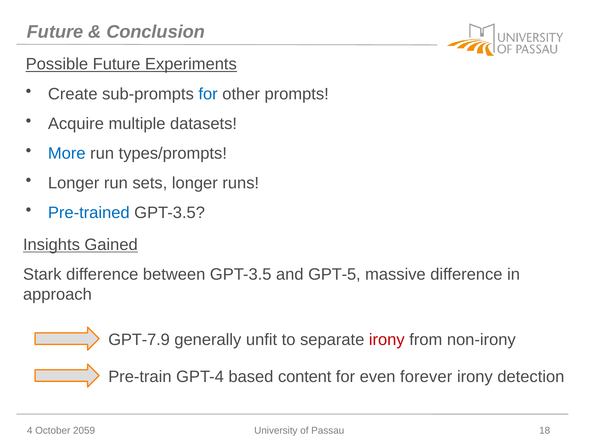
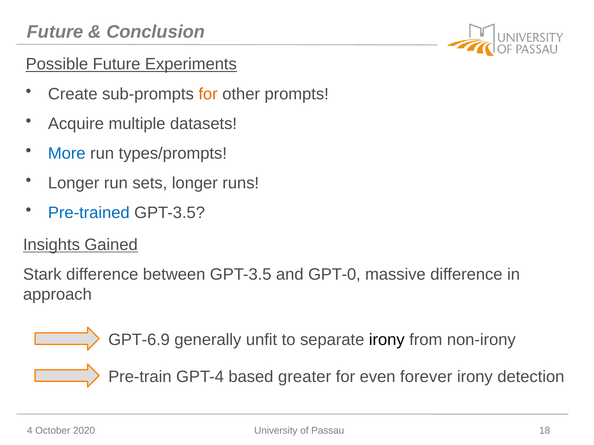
for colour: blue -> orange (208, 94)
GPT-5: GPT-5 -> GPT-0 (334, 275)
GPT-7.9: GPT-7.9 -> GPT-6.9 (139, 340)
irony colour: red -> black (387, 340)
content: content -> greater (305, 377)
2059: 2059 -> 2020 (84, 431)
